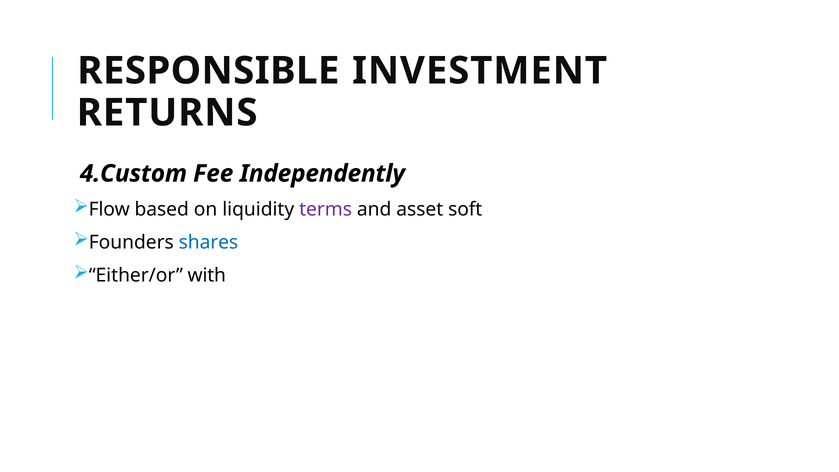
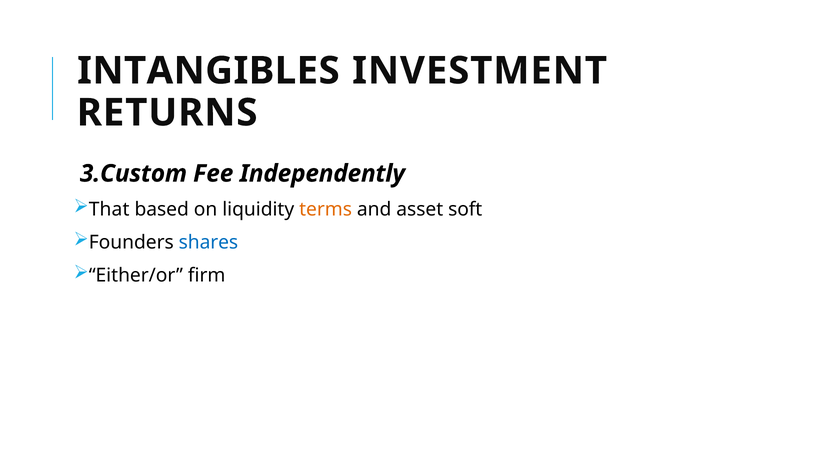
RESPONSIBLE: RESPONSIBLE -> INTANGIBLES (208, 71)
4.Custom: 4.Custom -> 3.Custom (133, 174)
Flow: Flow -> That (109, 209)
terms colour: purple -> orange (326, 209)
with: with -> firm (207, 275)
